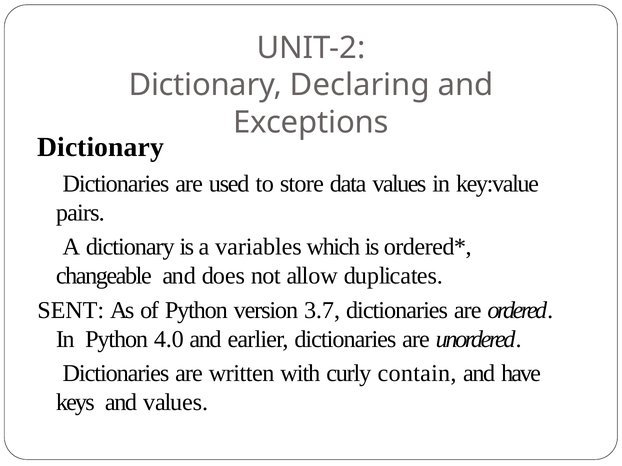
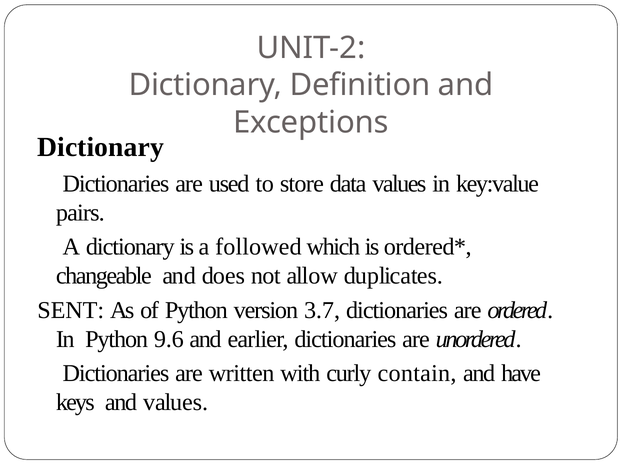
Declaring: Declaring -> Definition (360, 85)
variables: variables -> followed (258, 247)
4.0: 4.0 -> 9.6 (169, 339)
